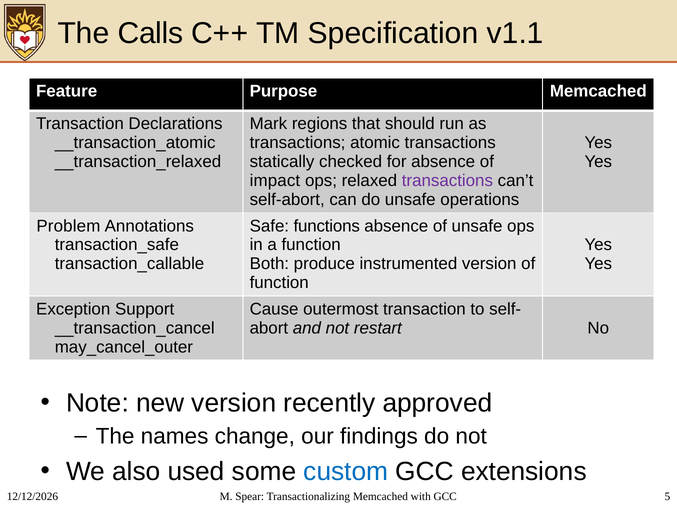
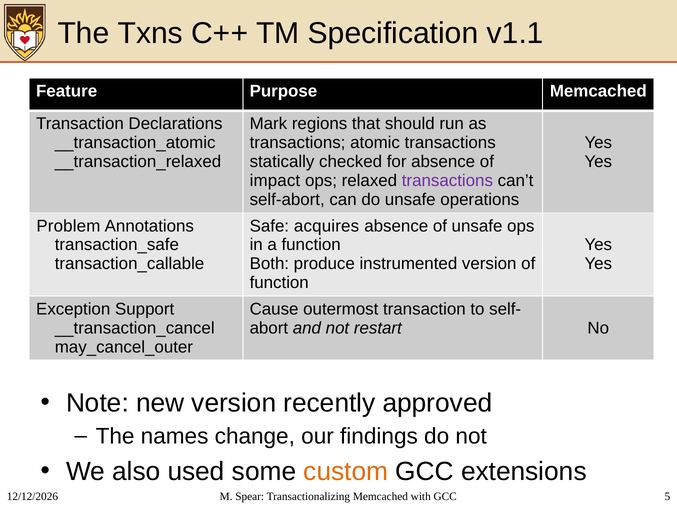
Calls: Calls -> Txns (150, 33)
functions: functions -> acquires (327, 226)
custom colour: blue -> orange (346, 471)
